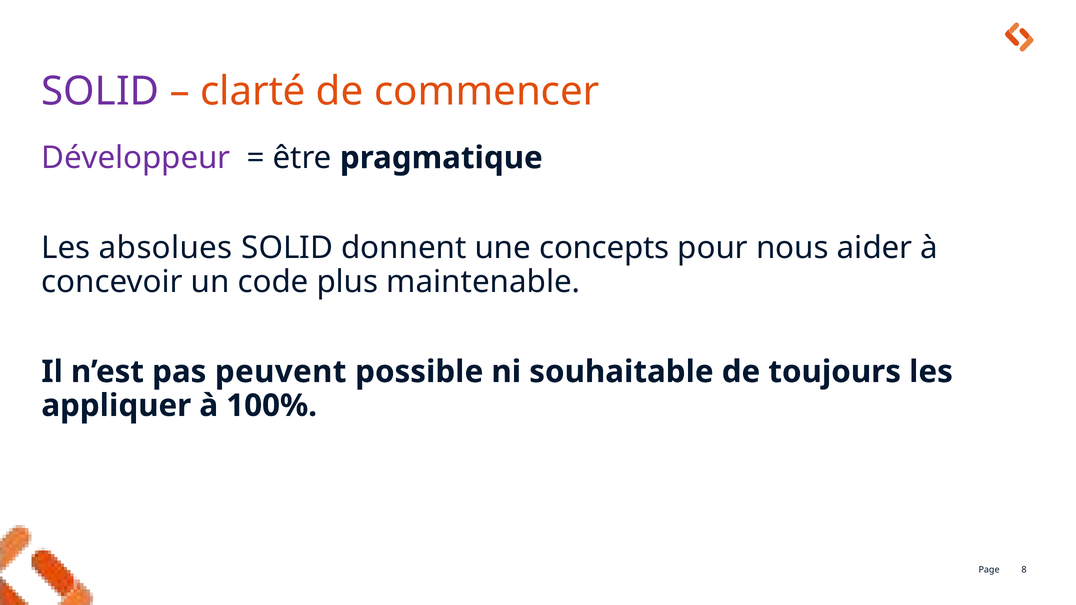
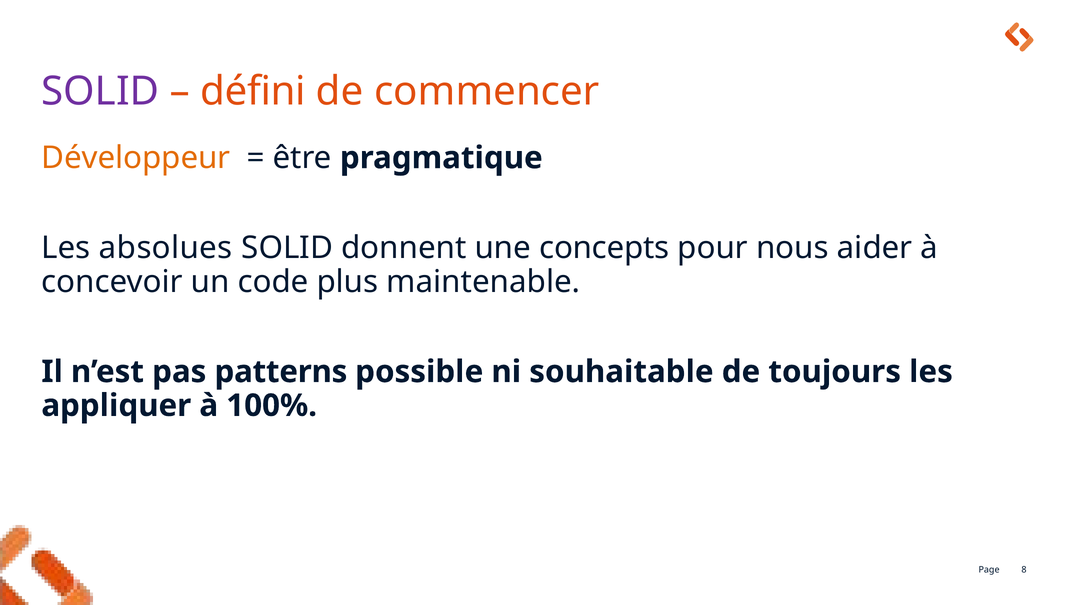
clarté: clarté -> défini (253, 91)
Développeur colour: purple -> orange (136, 158)
peuvent: peuvent -> patterns (281, 372)
